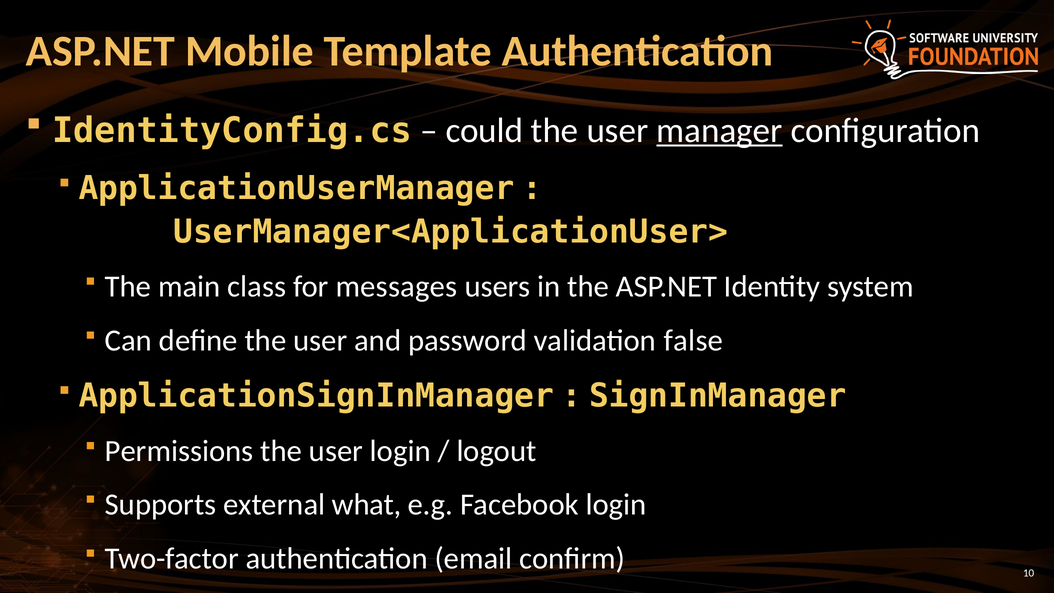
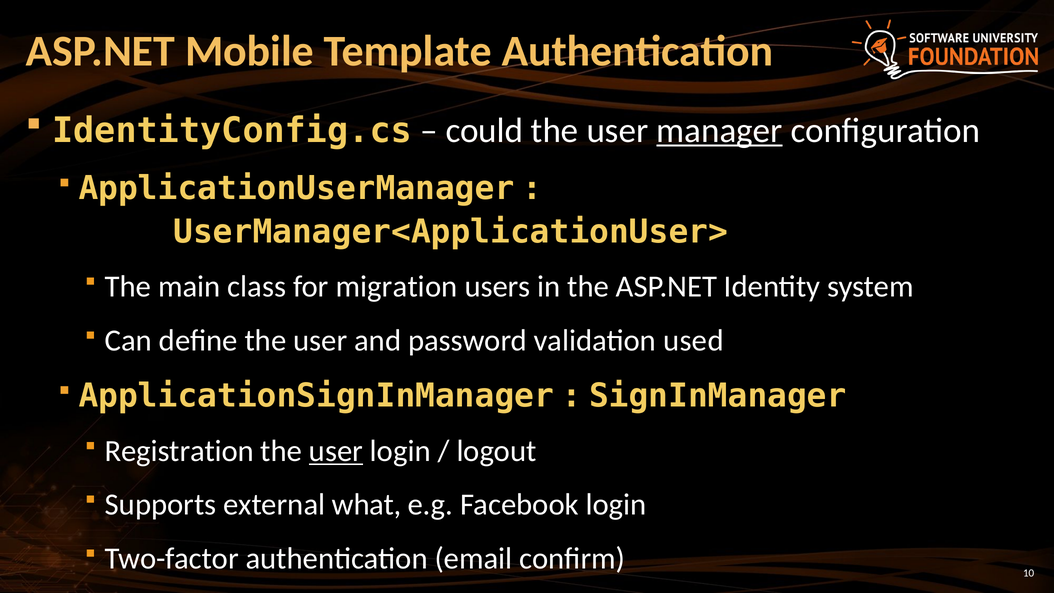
messages: messages -> migration (397, 287)
false: false -> used (693, 340)
Permissions: Permissions -> Registration (179, 451)
user underline: none -> present (336, 451)
